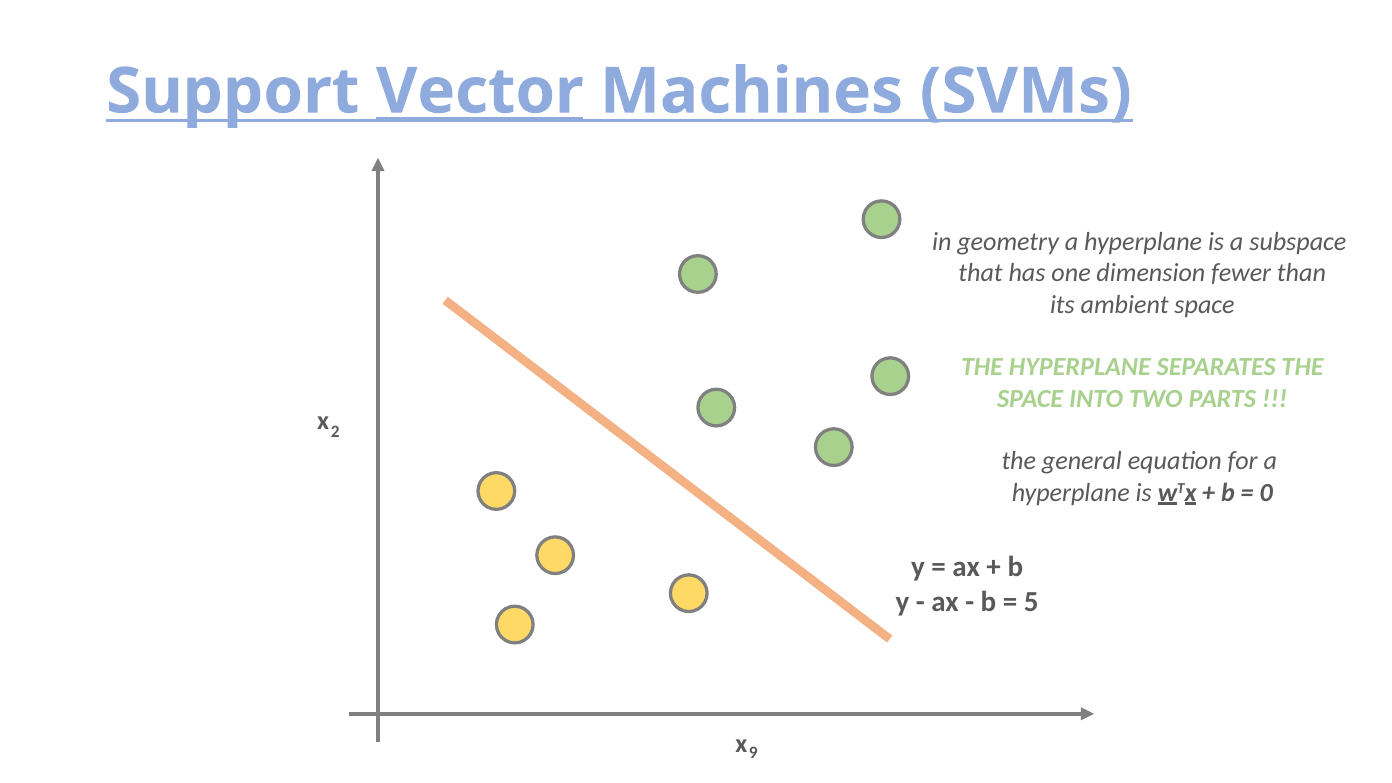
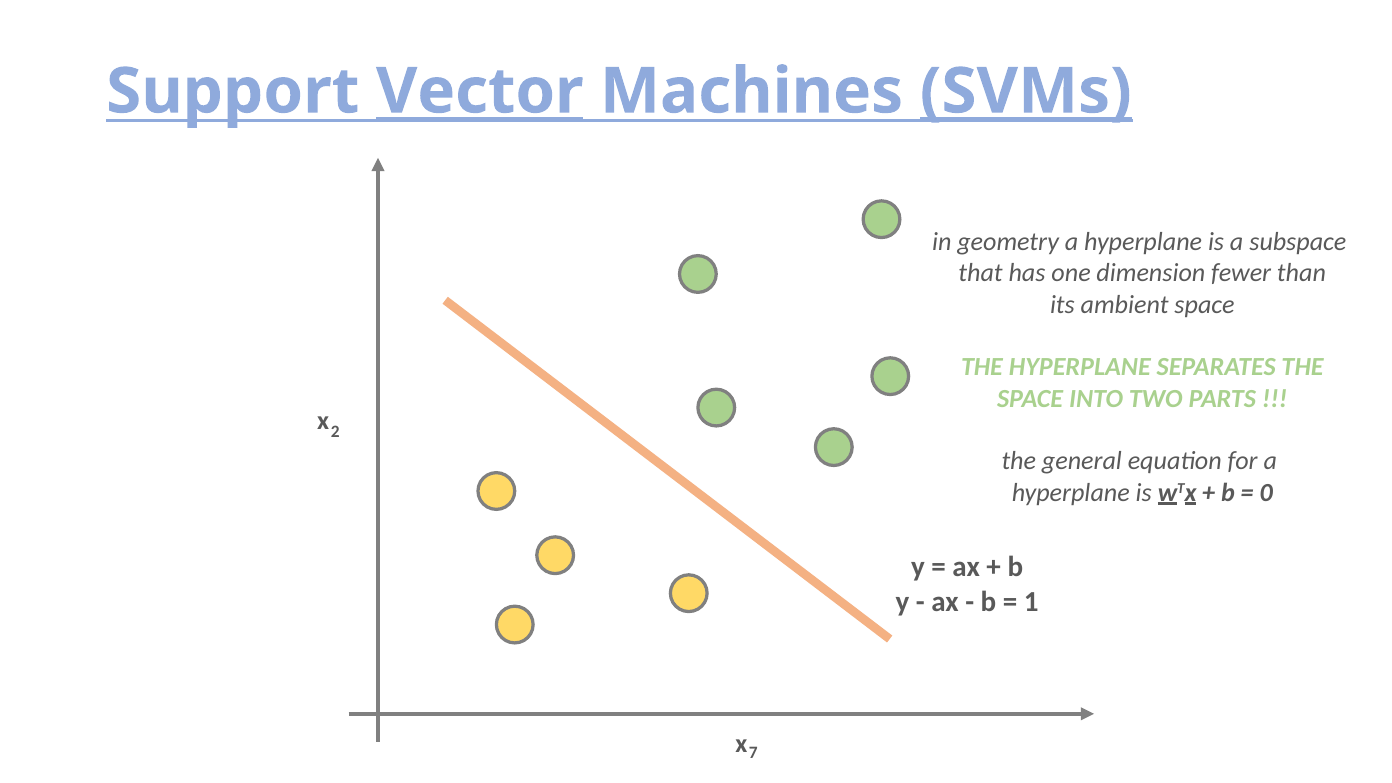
SVMs underline: none -> present (1026, 91)
5: 5 -> 1 (1031, 602)
9: 9 -> 7 (753, 753)
